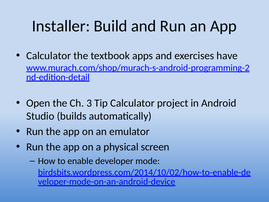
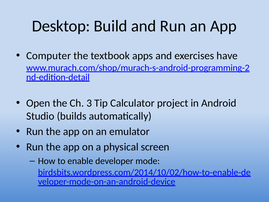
Installer: Installer -> Desktop (61, 26)
Calculator: Calculator -> Computer (49, 56)
